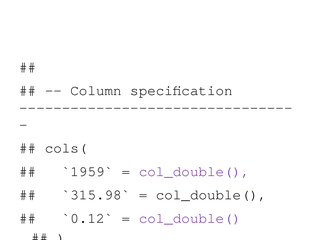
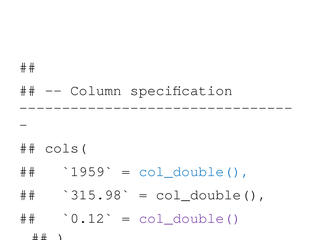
col_double( colour: purple -> blue (194, 171)
